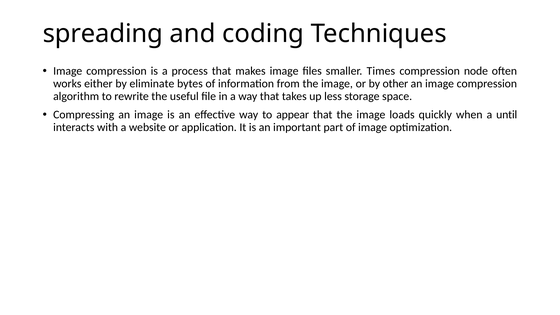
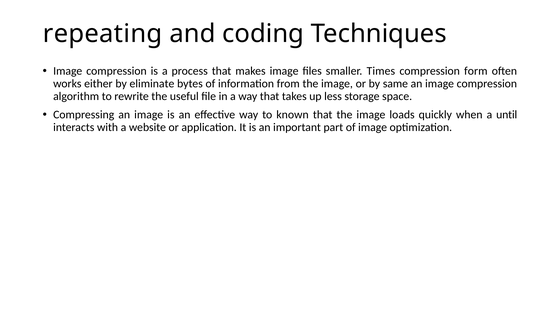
spreading: spreading -> repeating (103, 34)
node: node -> form (476, 71)
other: other -> same (395, 84)
appear: appear -> known (293, 115)
